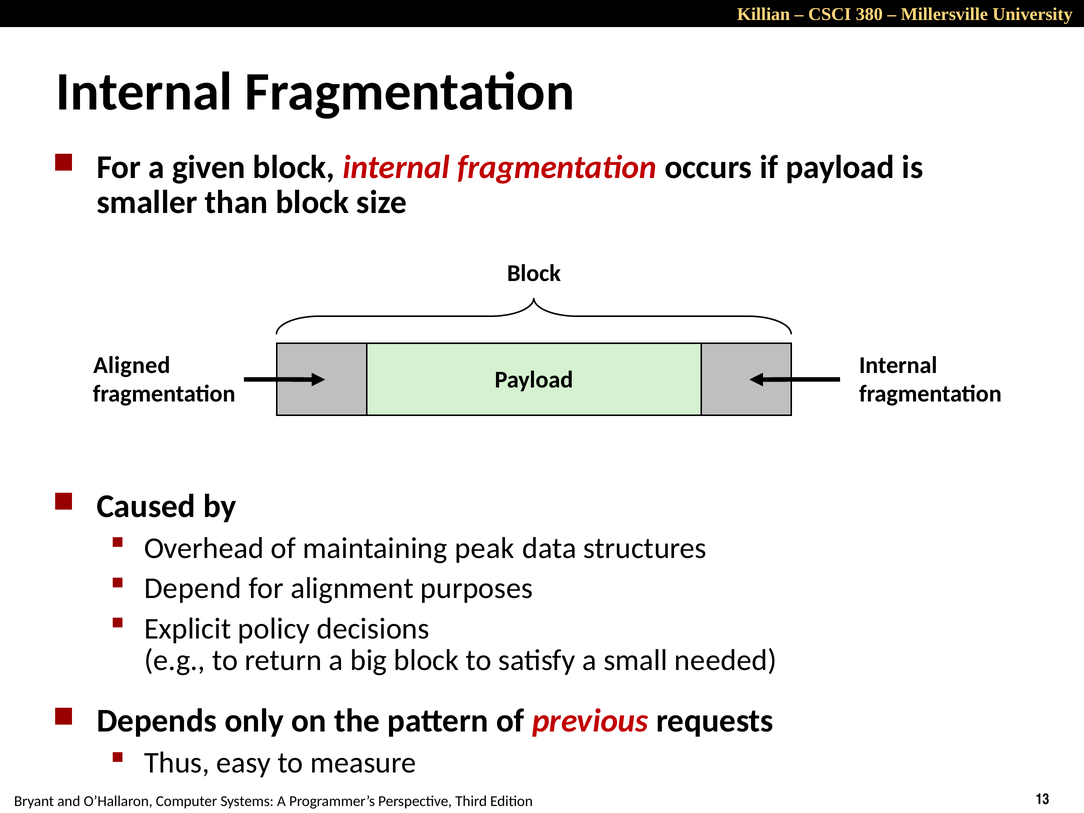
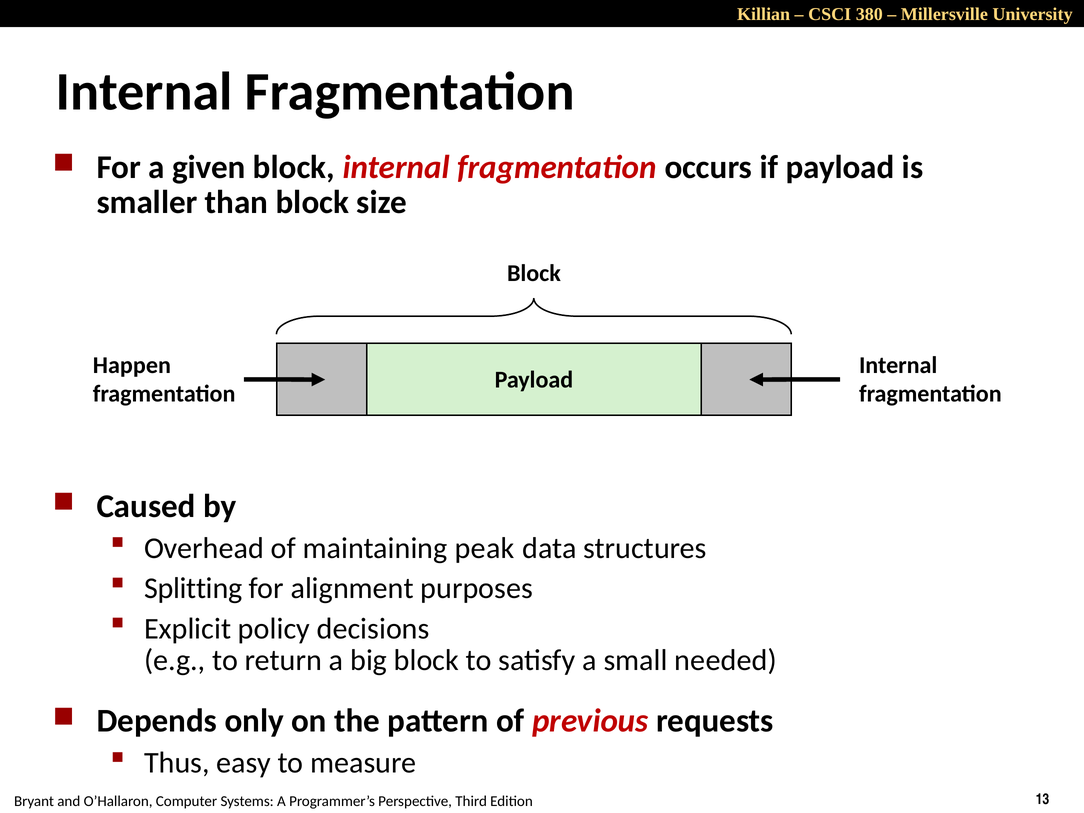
Aligned: Aligned -> Happen (132, 365)
Depend: Depend -> Splitting (193, 588)
